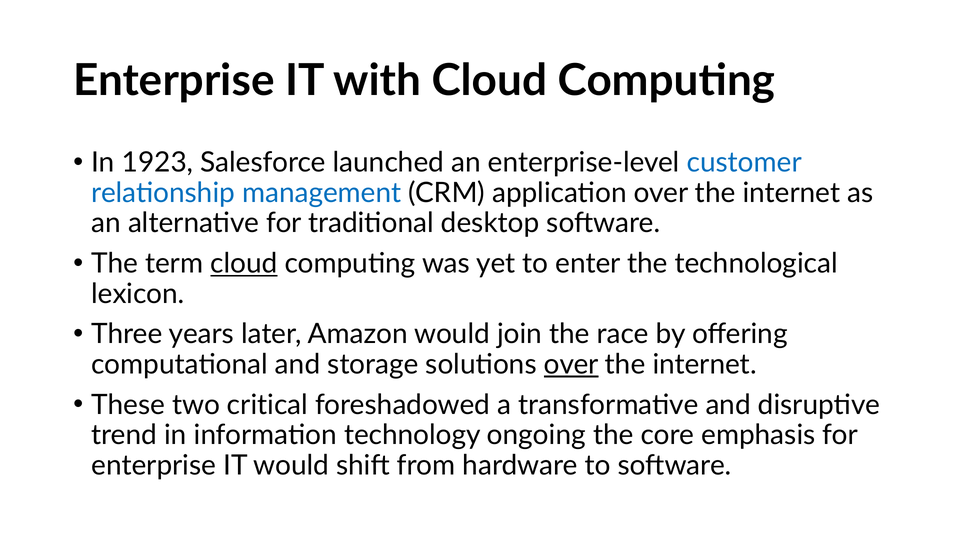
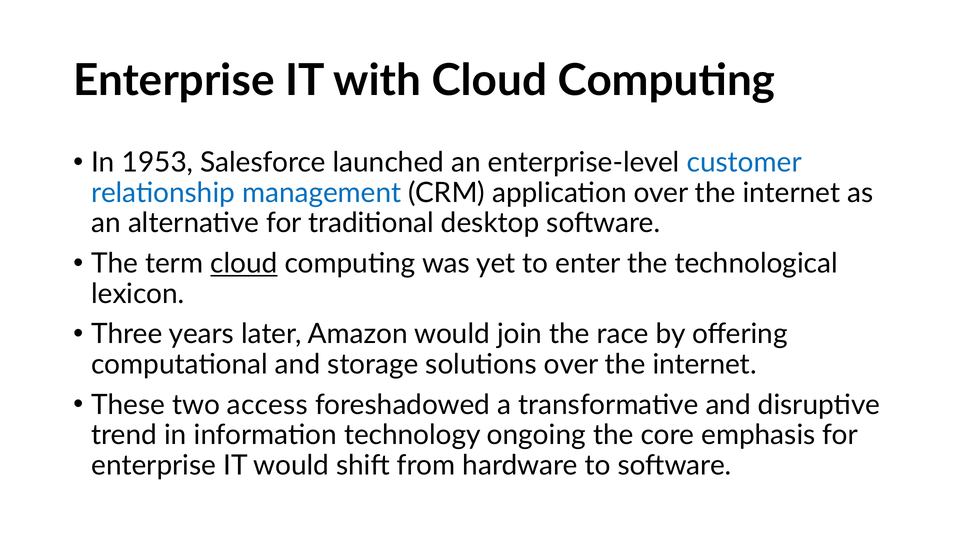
1923: 1923 -> 1953 (157, 163)
over underline: present -> none (571, 365)
critical: critical -> access (267, 405)
